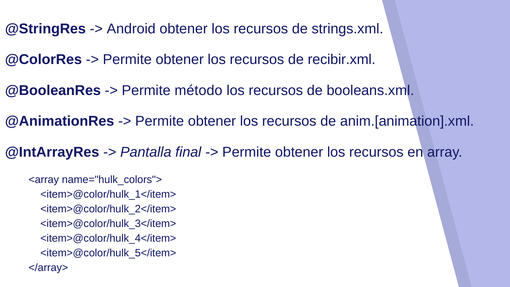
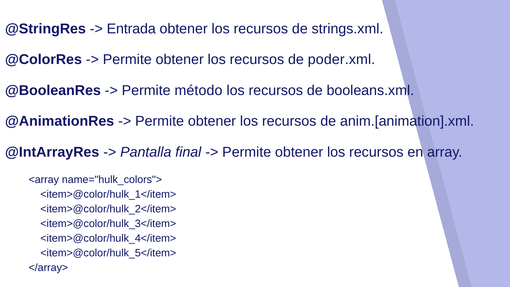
Android: Android -> Entrada (131, 29)
recibir.xml: recibir.xml -> poder.xml (342, 60)
